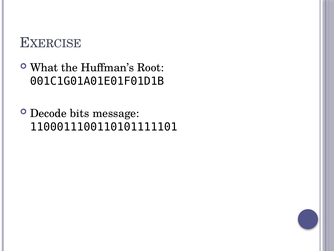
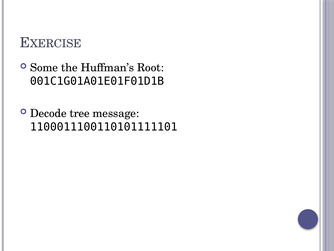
What: What -> Some (44, 68)
bits: bits -> tree (80, 113)
